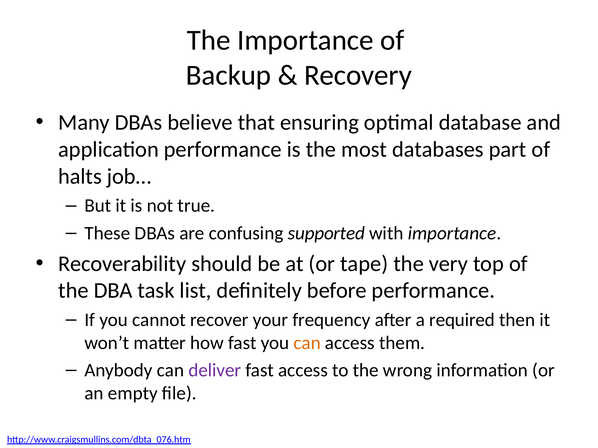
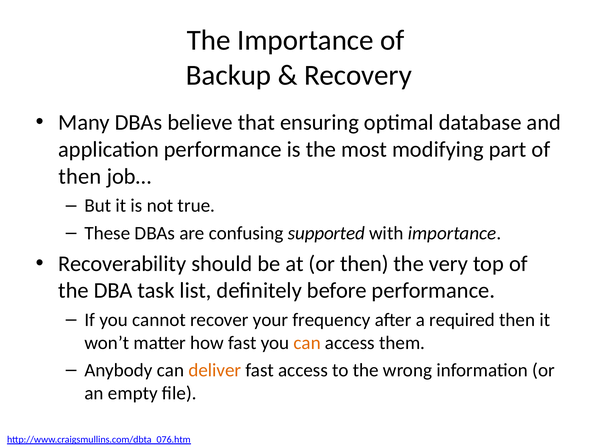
databases: databases -> modifying (438, 150)
halts: halts -> then (80, 177)
or tape: tape -> then (364, 264)
deliver colour: purple -> orange (215, 371)
